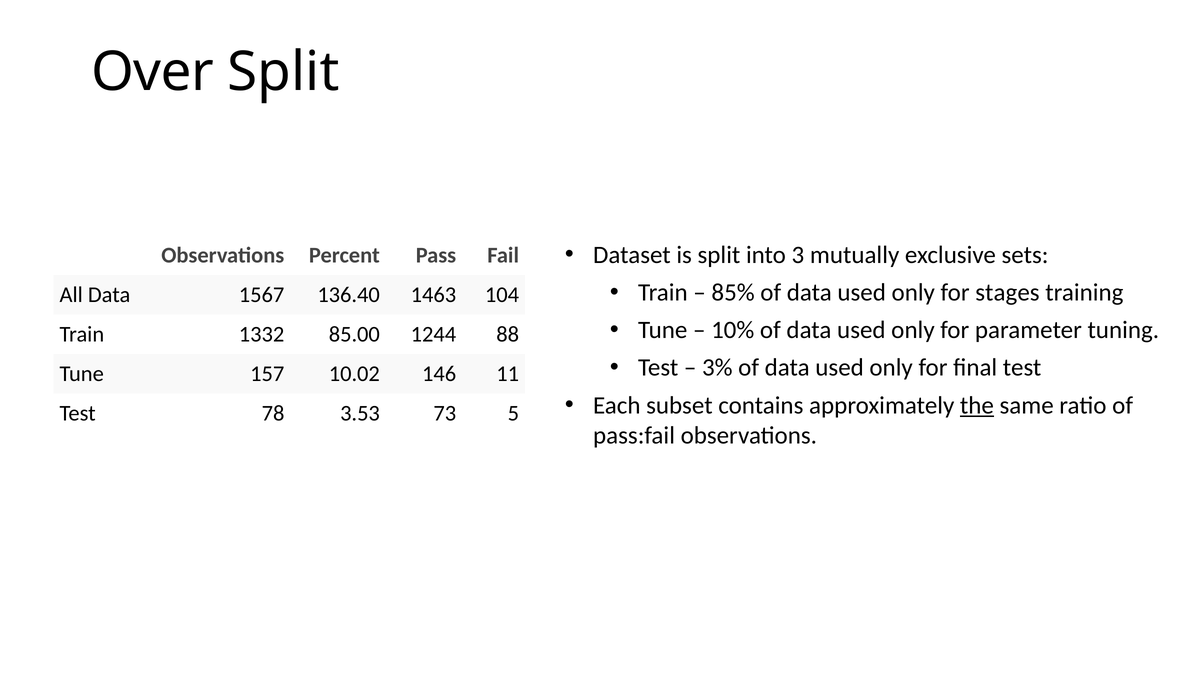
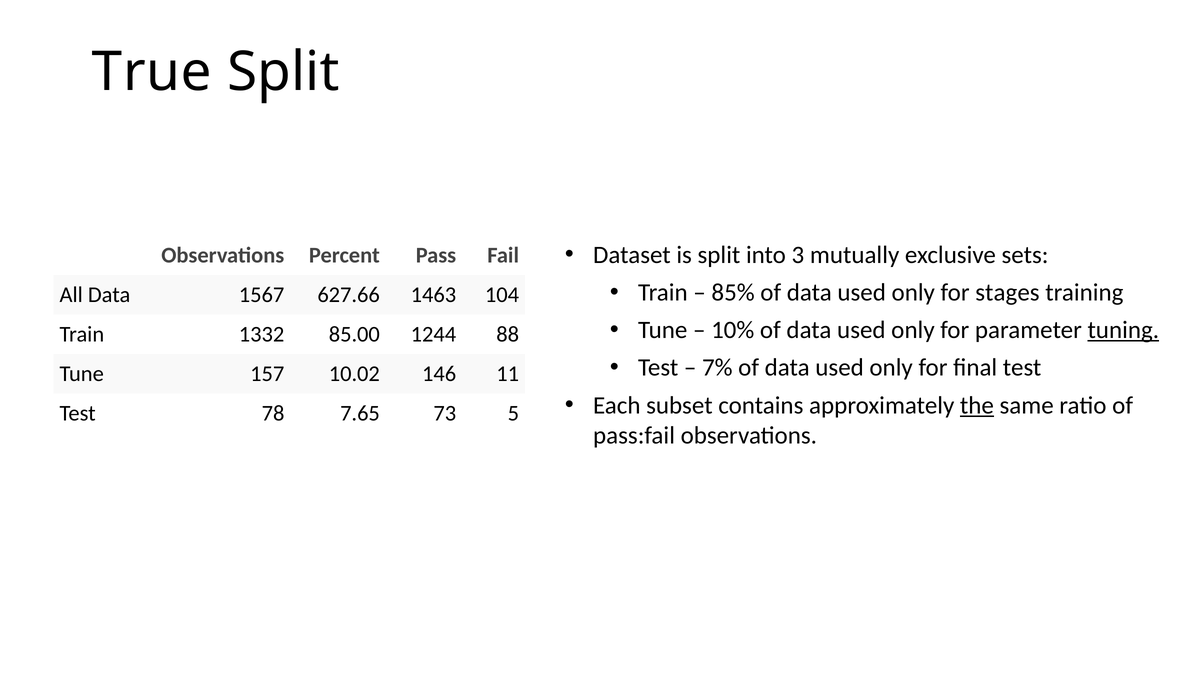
Over: Over -> True (152, 72)
136.40: 136.40 -> 627.66 (349, 295)
tuning underline: none -> present (1123, 330)
3%: 3% -> 7% (717, 367)
3.53: 3.53 -> 7.65 (360, 413)
